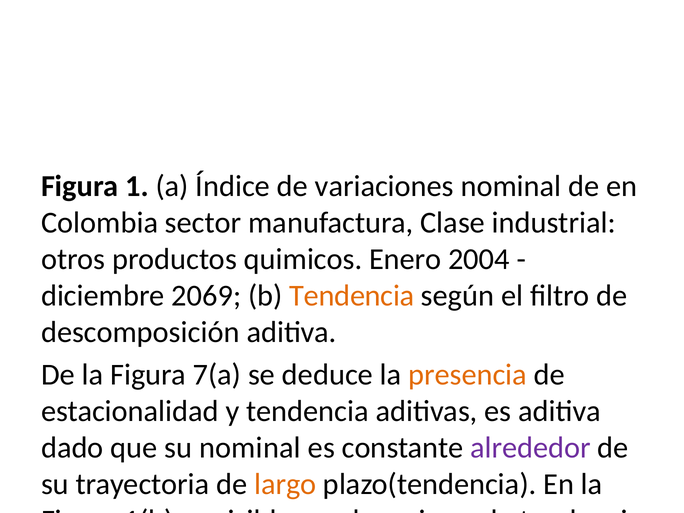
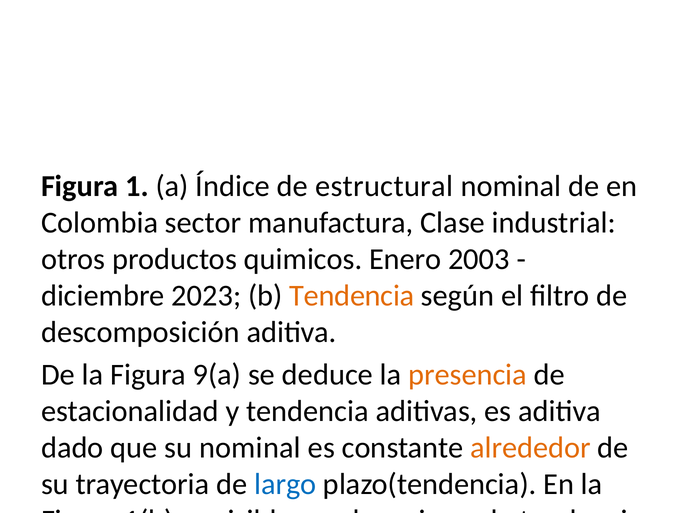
variaciones: variaciones -> estructural (384, 186)
2004: 2004 -> 2003 (479, 259)
2069: 2069 -> 2023 (206, 296)
7(a: 7(a -> 9(a (217, 375)
alrededor colour: purple -> orange (530, 448)
largo colour: orange -> blue (285, 484)
